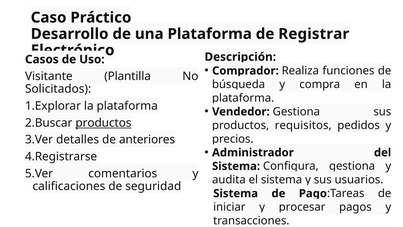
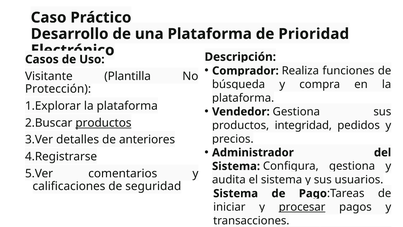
Registrar: Registrar -> Prioridad (314, 34)
Solicitados: Solicitados -> Protección (58, 89)
requisitos: requisitos -> integridad (303, 125)
procesar underline: none -> present (302, 207)
